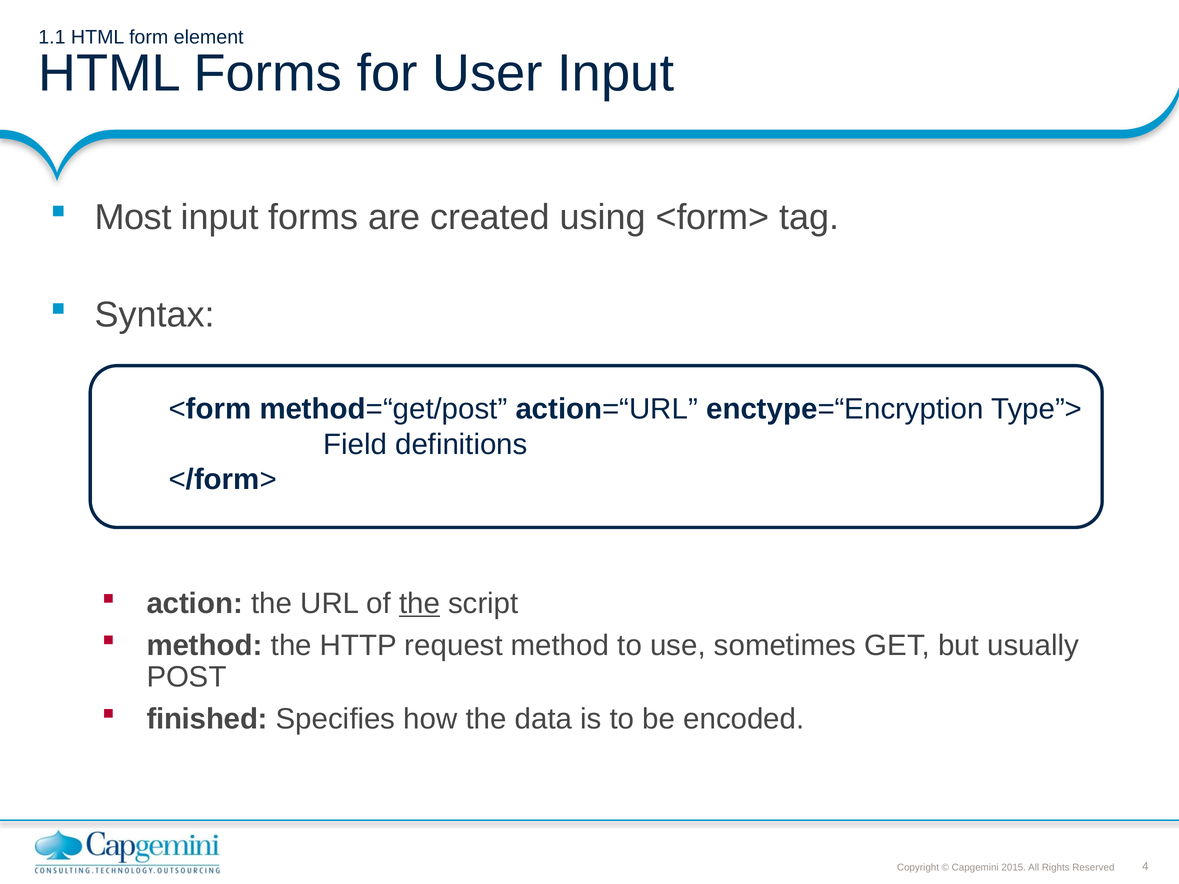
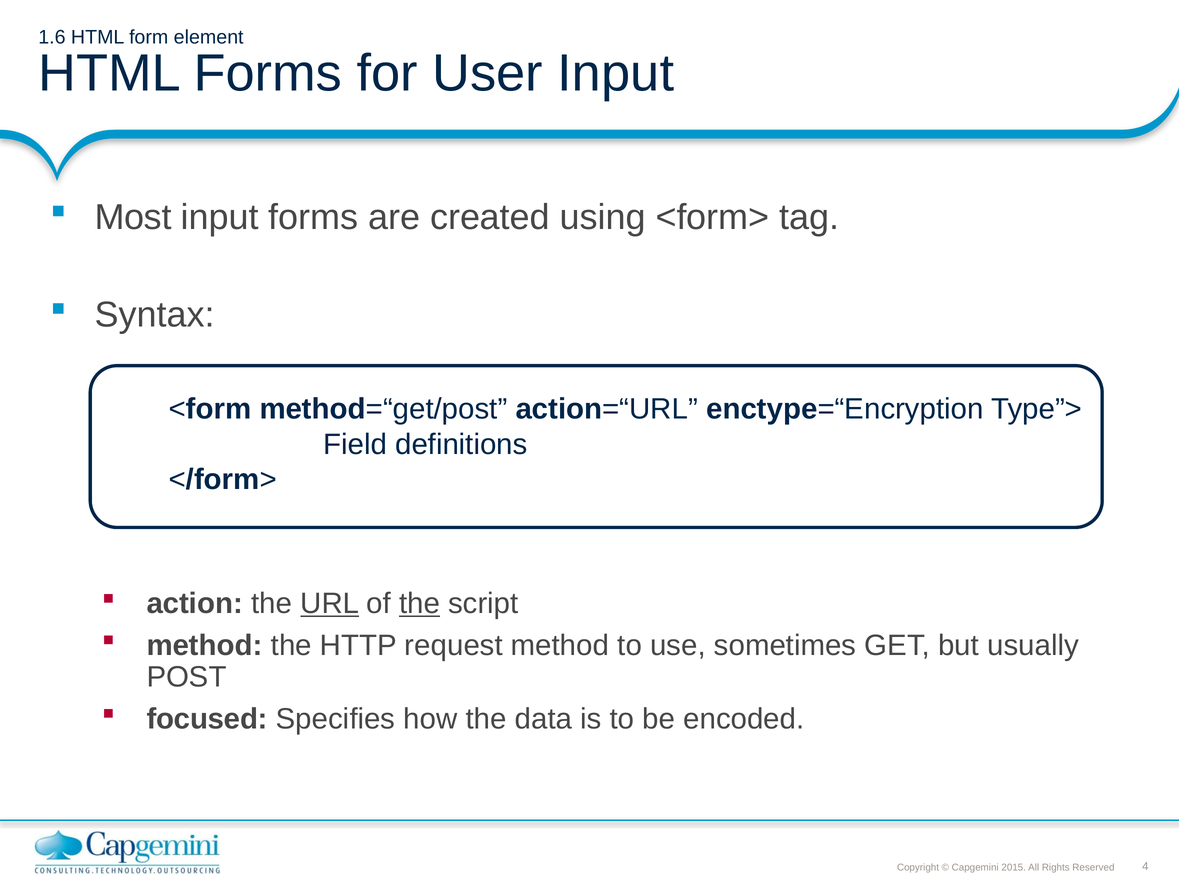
1.1: 1.1 -> 1.6 (52, 37)
URL underline: none -> present (330, 604)
finished: finished -> focused (207, 719)
